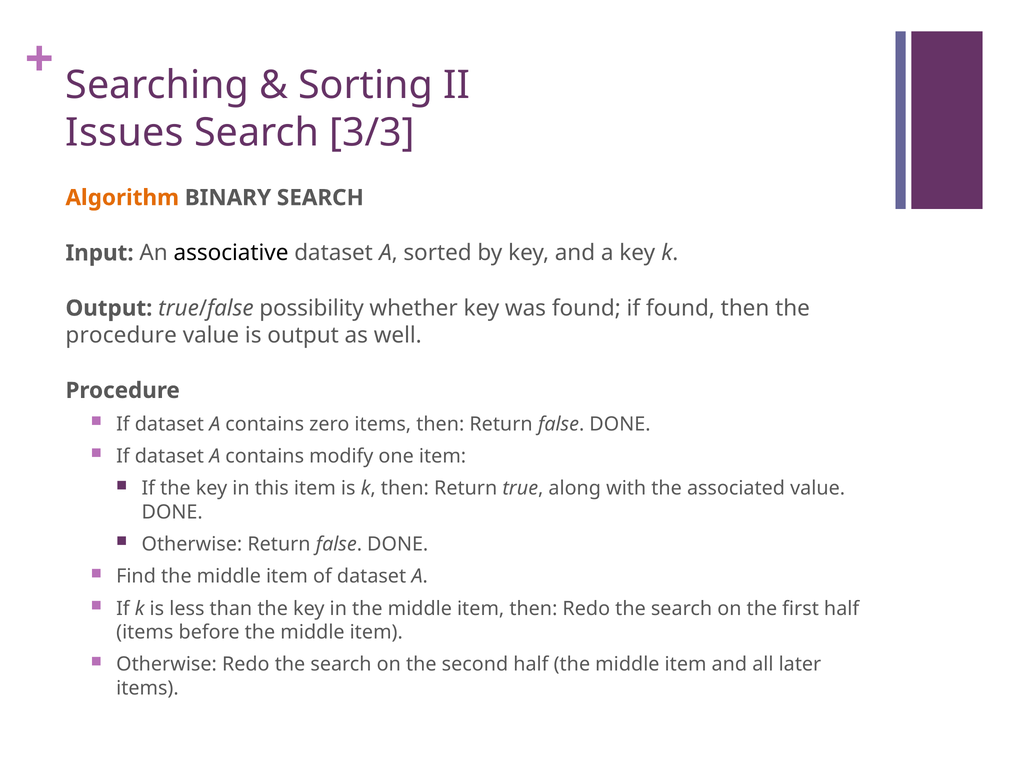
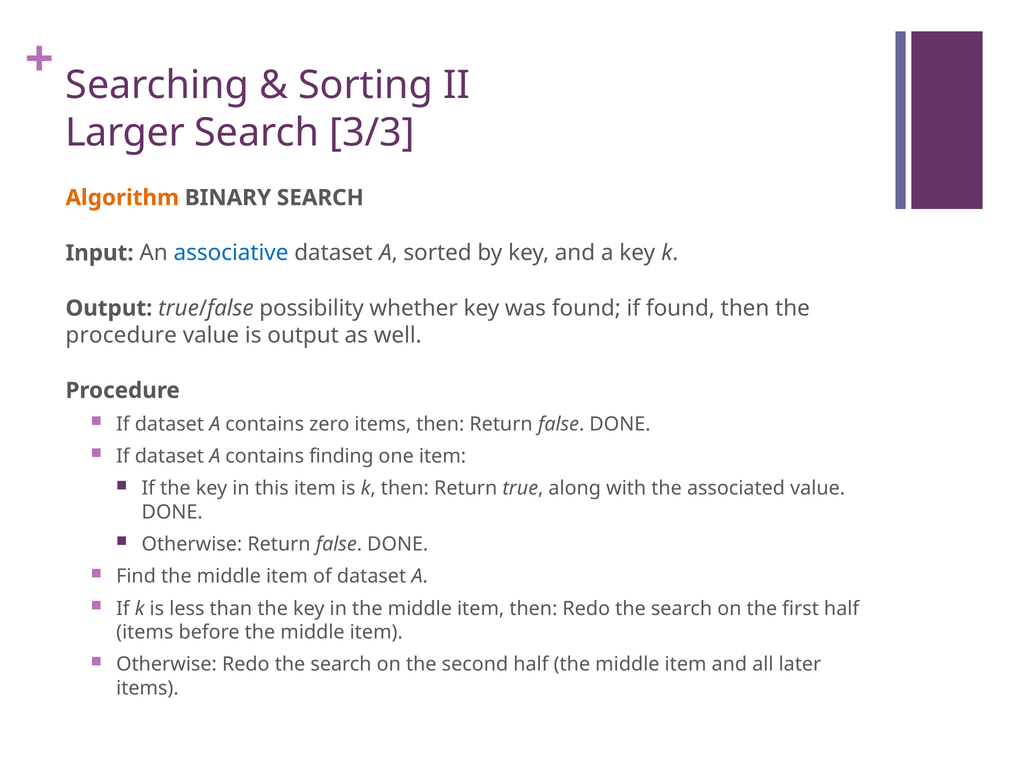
Issues: Issues -> Larger (125, 133)
associative colour: black -> blue (231, 253)
modify: modify -> finding (341, 456)
